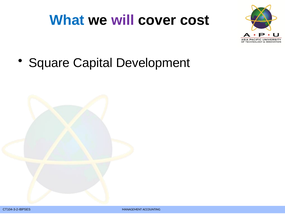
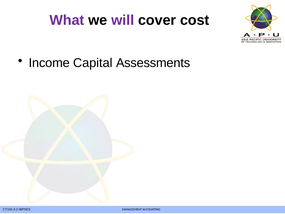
What colour: blue -> purple (67, 20)
Square: Square -> Income (49, 63)
Development: Development -> Assessments (153, 63)
